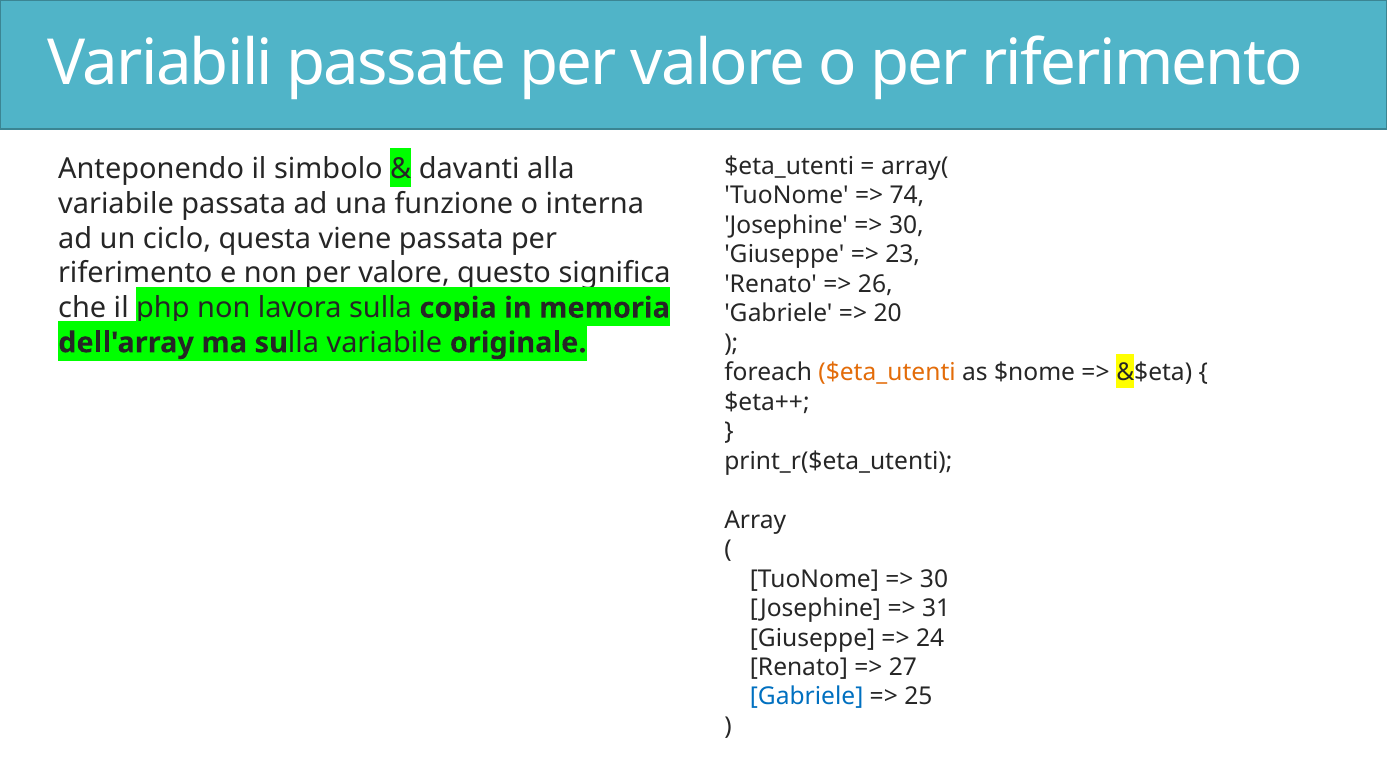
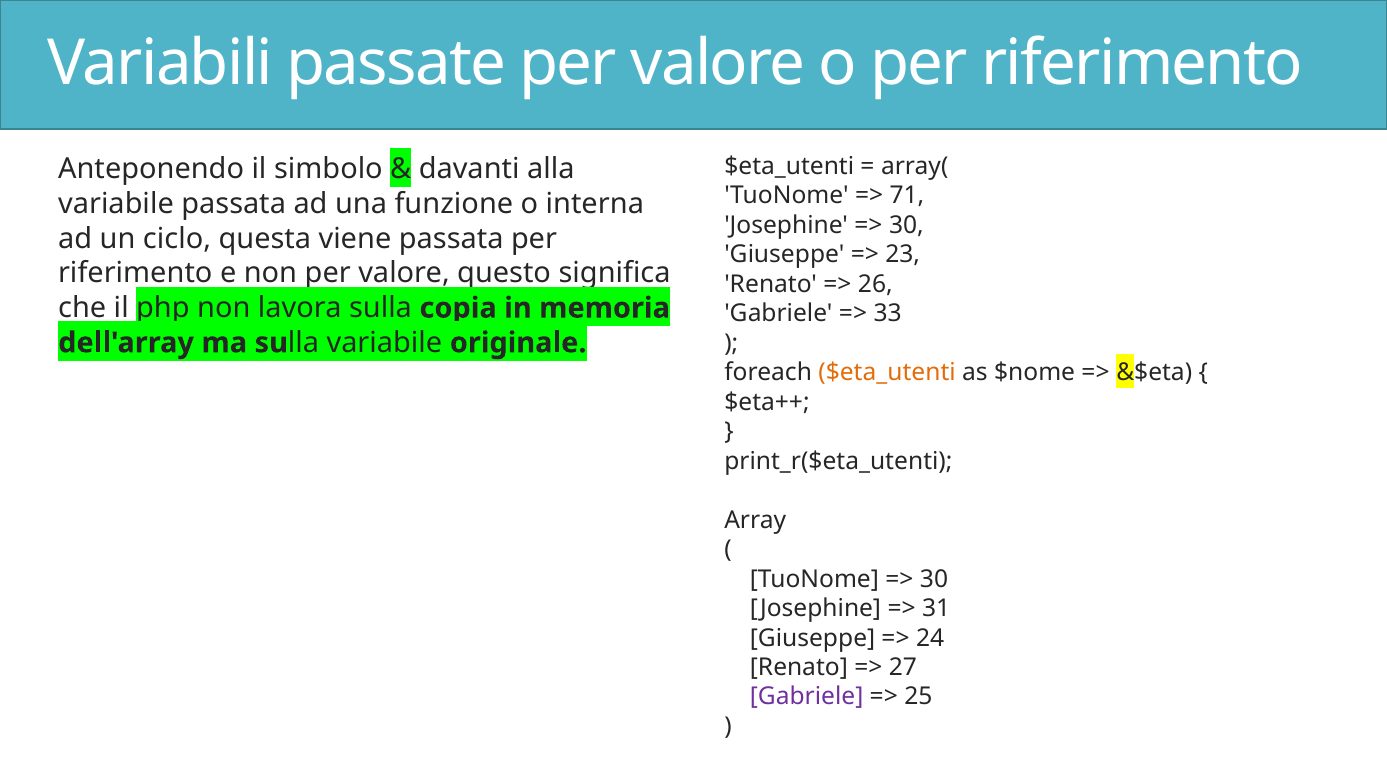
74: 74 -> 71 (907, 196)
20: 20 -> 33 (888, 314)
Gabriele colour: blue -> purple (807, 697)
